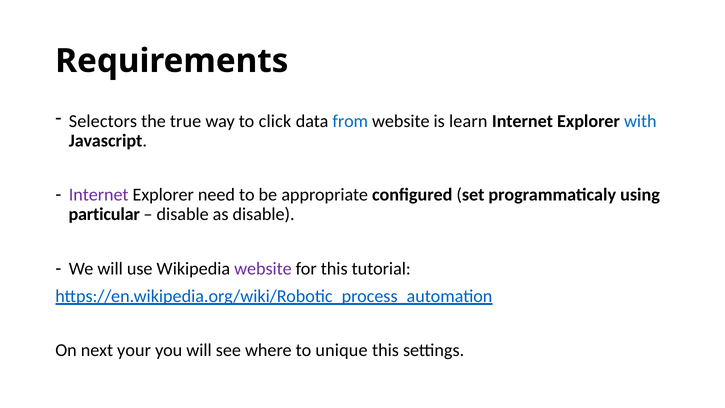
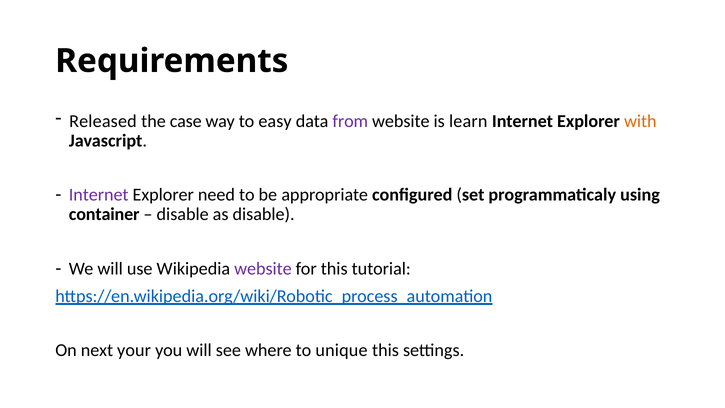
Selectors: Selectors -> Released (103, 121)
true: true -> case (186, 121)
click: click -> easy (275, 121)
from colour: blue -> purple (350, 121)
with colour: blue -> orange (640, 121)
particular: particular -> container (104, 214)
